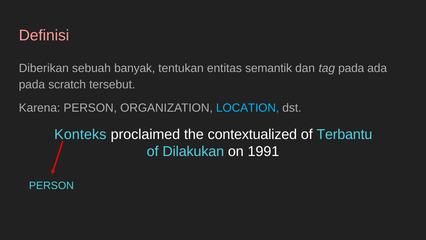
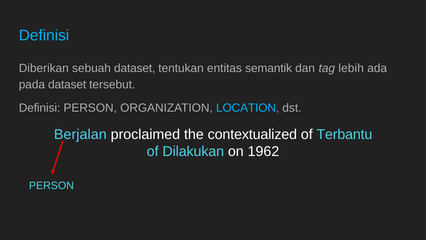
Definisi colour: pink -> light blue (44, 35)
sebuah banyak: banyak -> dataset (135, 68)
tag pada: pada -> lebih (351, 68)
pada scratch: scratch -> dataset (67, 84)
Karena: Karena -> Definisi (40, 108)
Konteks: Konteks -> Berjalan (80, 134)
1991: 1991 -> 1962 (263, 151)
